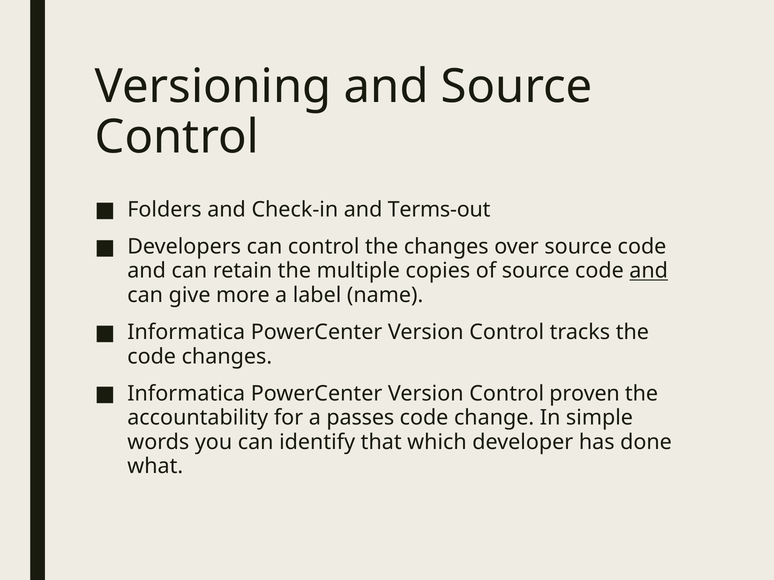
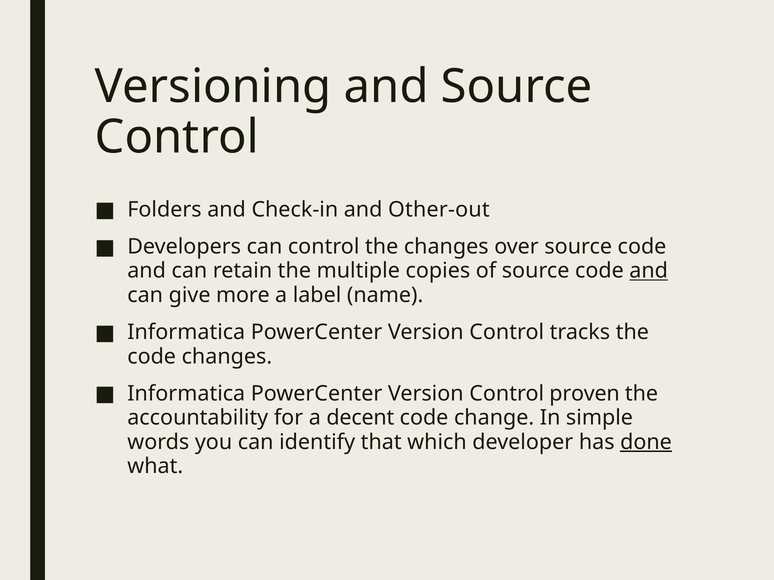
Terms-out: Terms-out -> Other-out (439, 210)
passes: passes -> decent (360, 418)
done underline: none -> present (646, 442)
